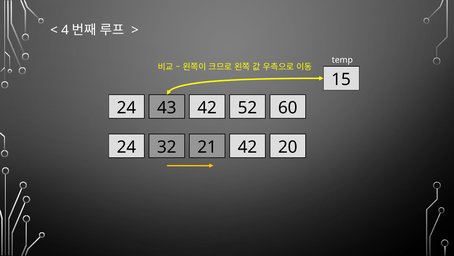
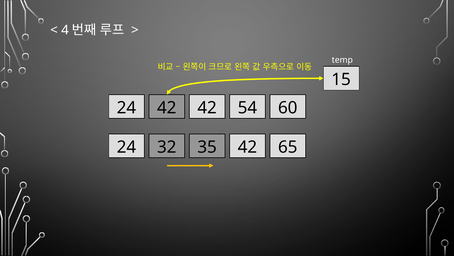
24 43: 43 -> 42 (167, 108)
52: 52 -> 54 (248, 108)
21: 21 -> 35 (207, 147)
20: 20 -> 65 (288, 147)
